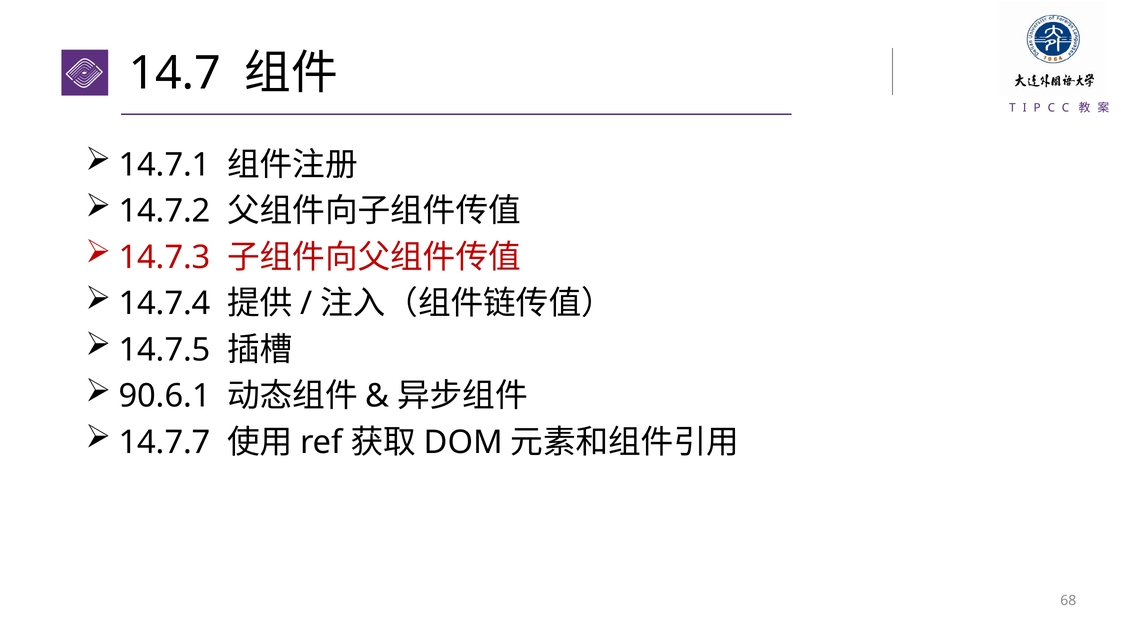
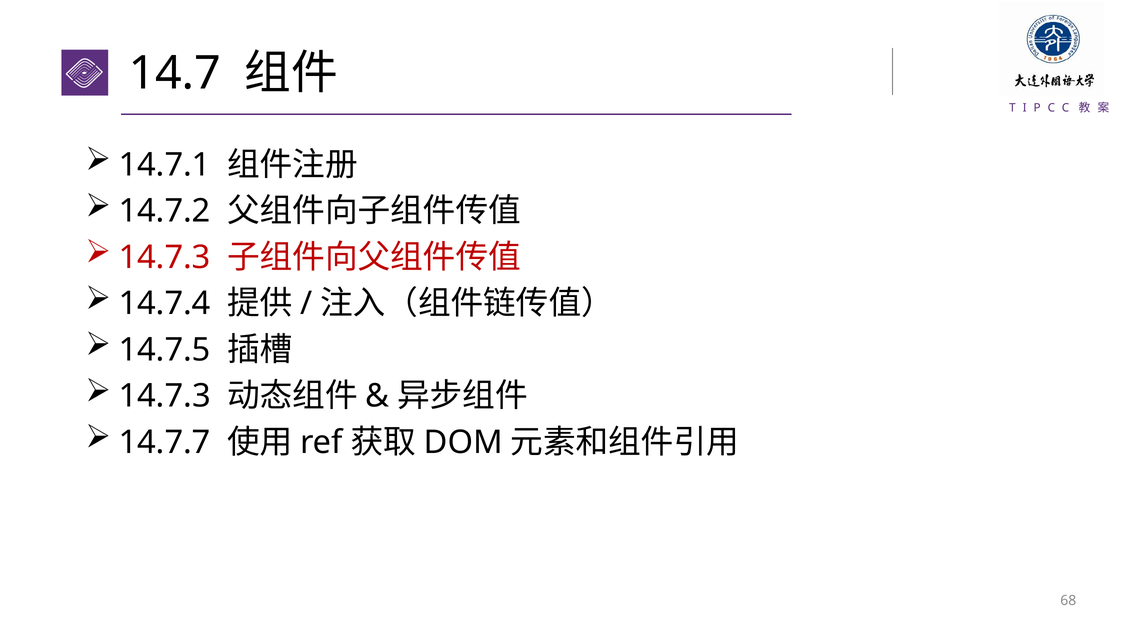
90.6.1: 90.6.1 -> 14.7.3 (165, 396)
